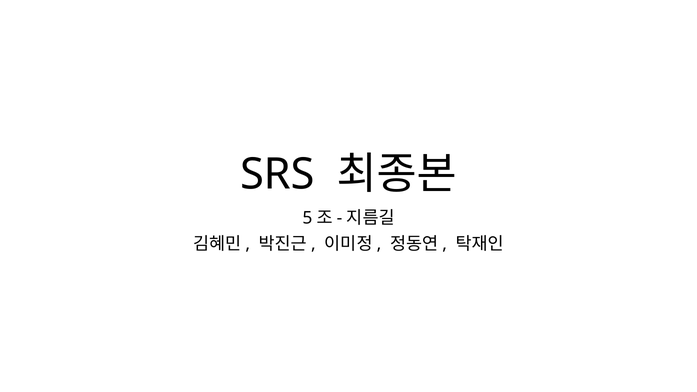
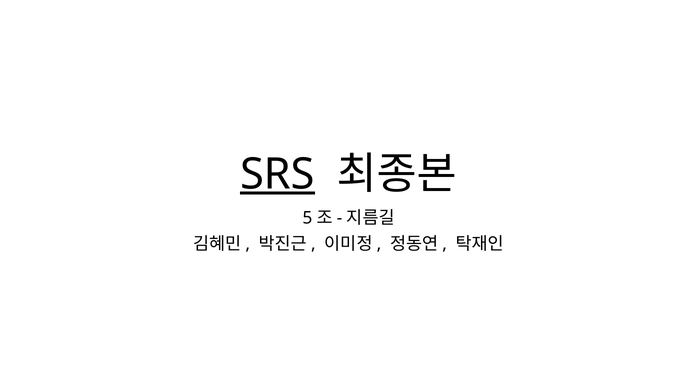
SRS underline: none -> present (277, 174)
